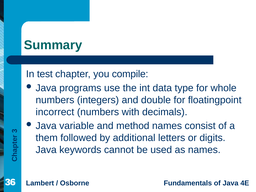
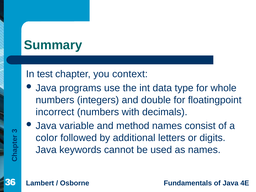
compile: compile -> context (130, 74)
them: them -> color (47, 138)
